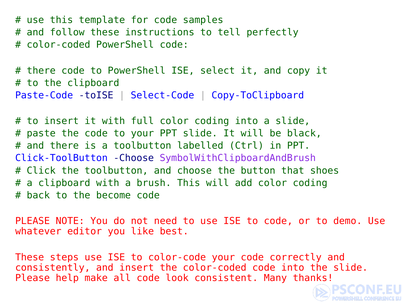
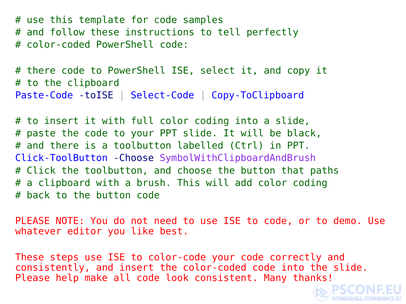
shoes: shoes -> paths (325, 171)
to the become: become -> button (113, 196)
